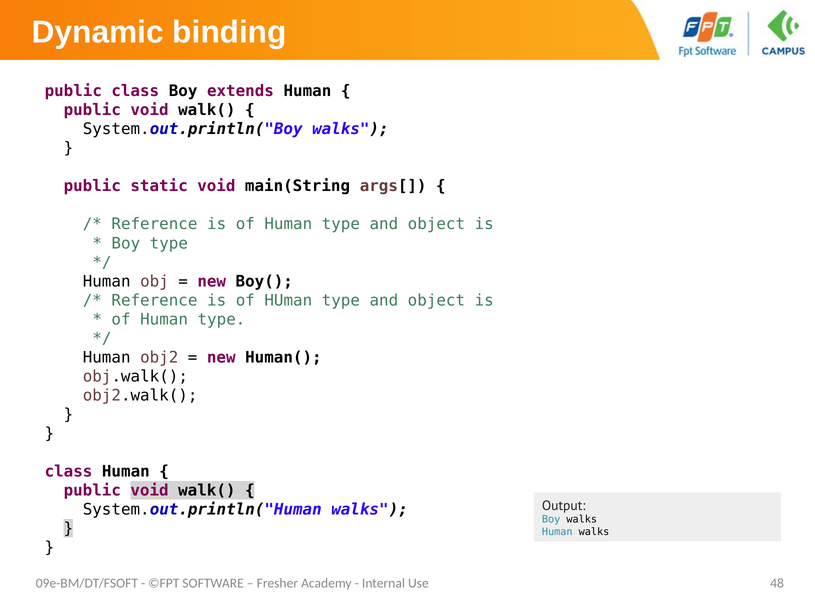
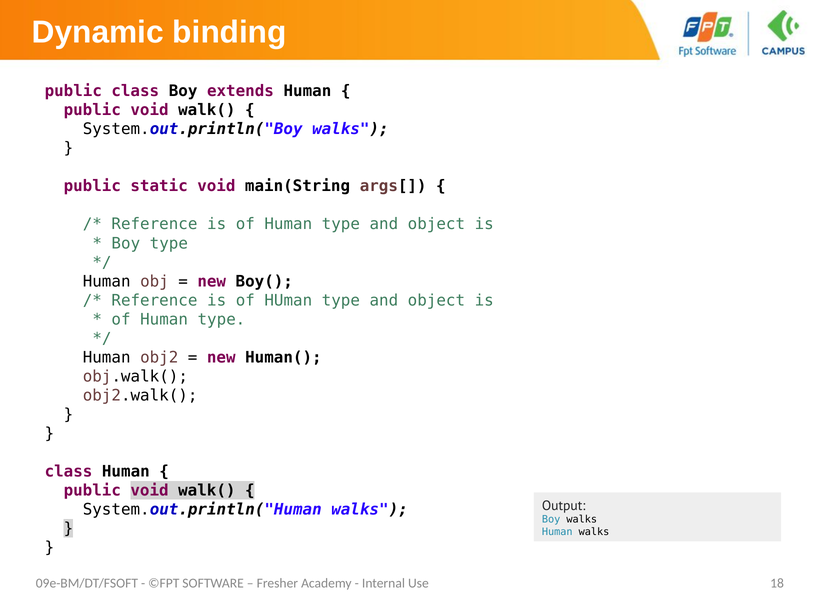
48: 48 -> 18 (777, 584)
